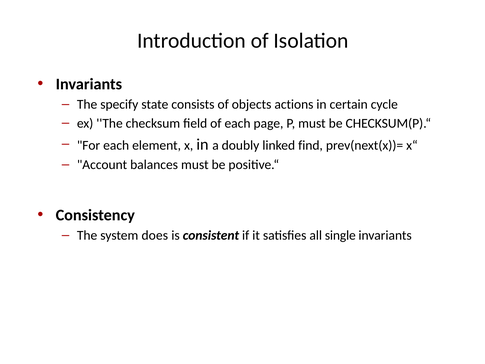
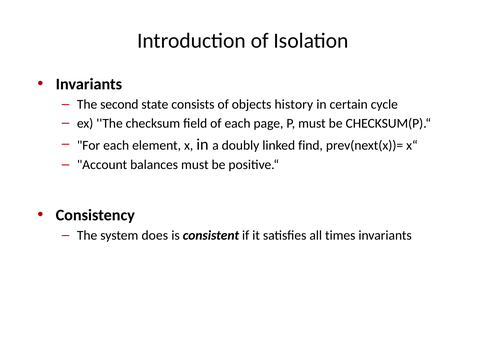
specify: specify -> second (119, 104)
actions: actions -> history (294, 104)
single: single -> times (340, 235)
